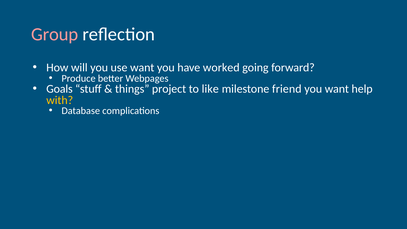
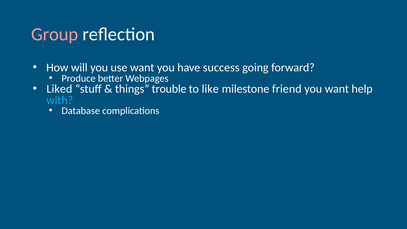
worked: worked -> success (221, 68)
Goals: Goals -> Liked (59, 89)
project: project -> trouble (169, 89)
with colour: yellow -> light blue (60, 100)
